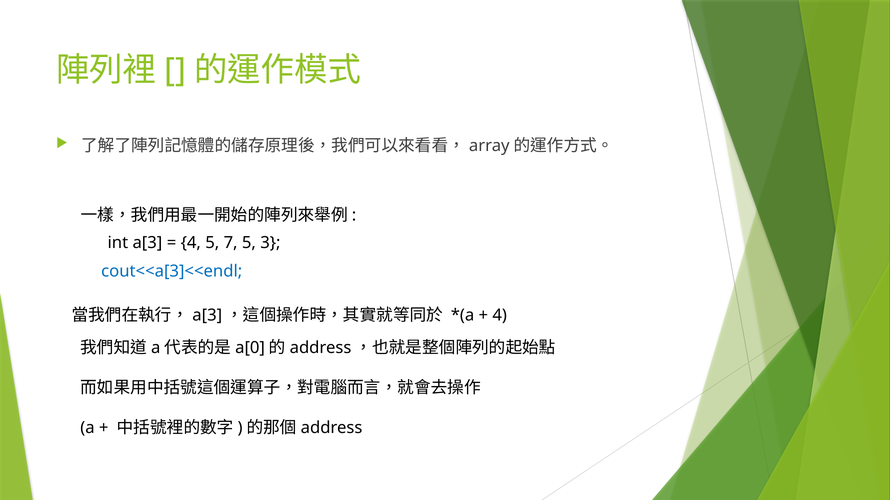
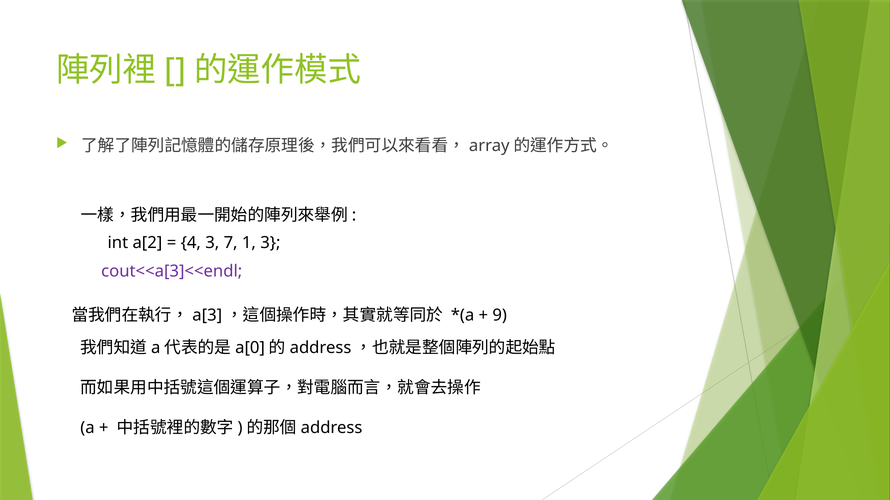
a[3: a[3 -> a[2 (147, 243)
4 5: 5 -> 3 (212, 243)
7 5: 5 -> 1 (249, 243)
cout<<a[3]<<endl colour: blue -> purple (172, 272)
4: 4 -> 9 (500, 316)
